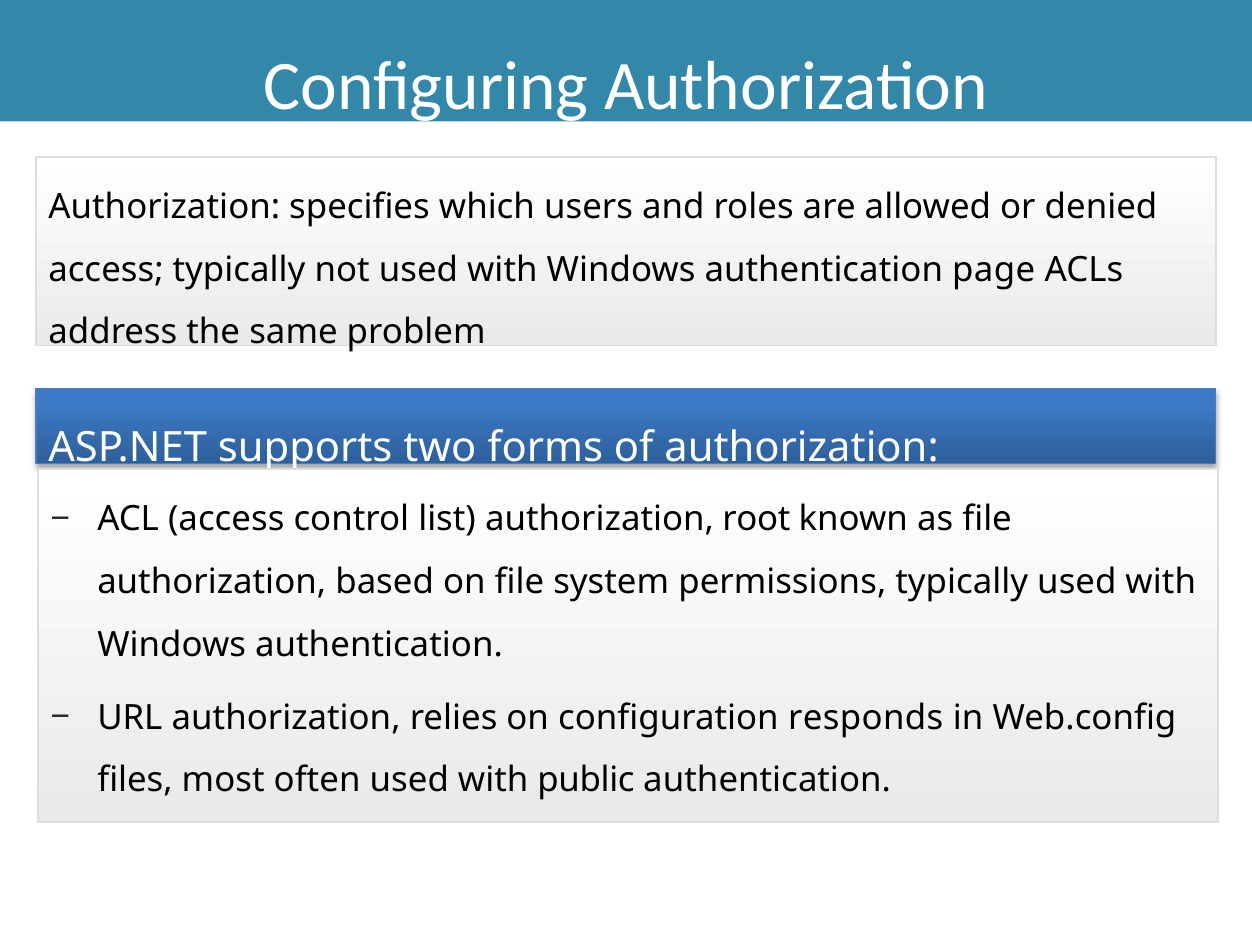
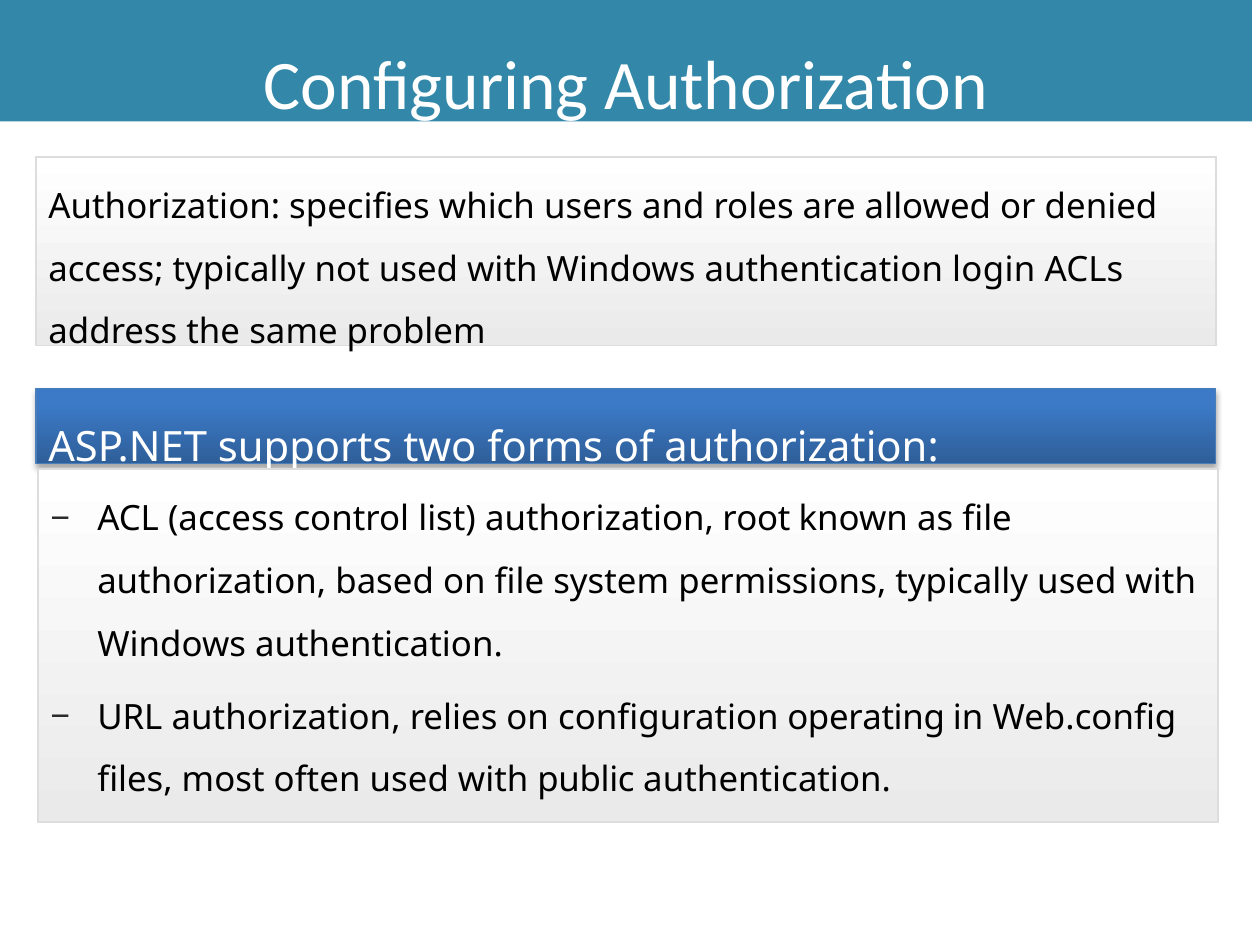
page: page -> login (994, 270)
responds: responds -> operating (866, 718)
